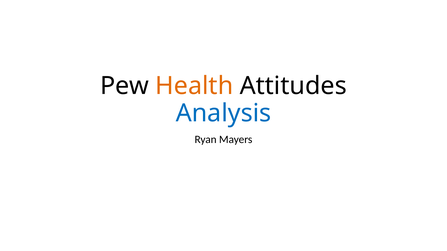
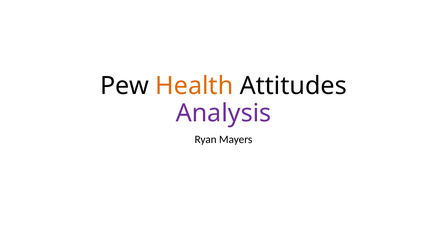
Analysis colour: blue -> purple (223, 113)
